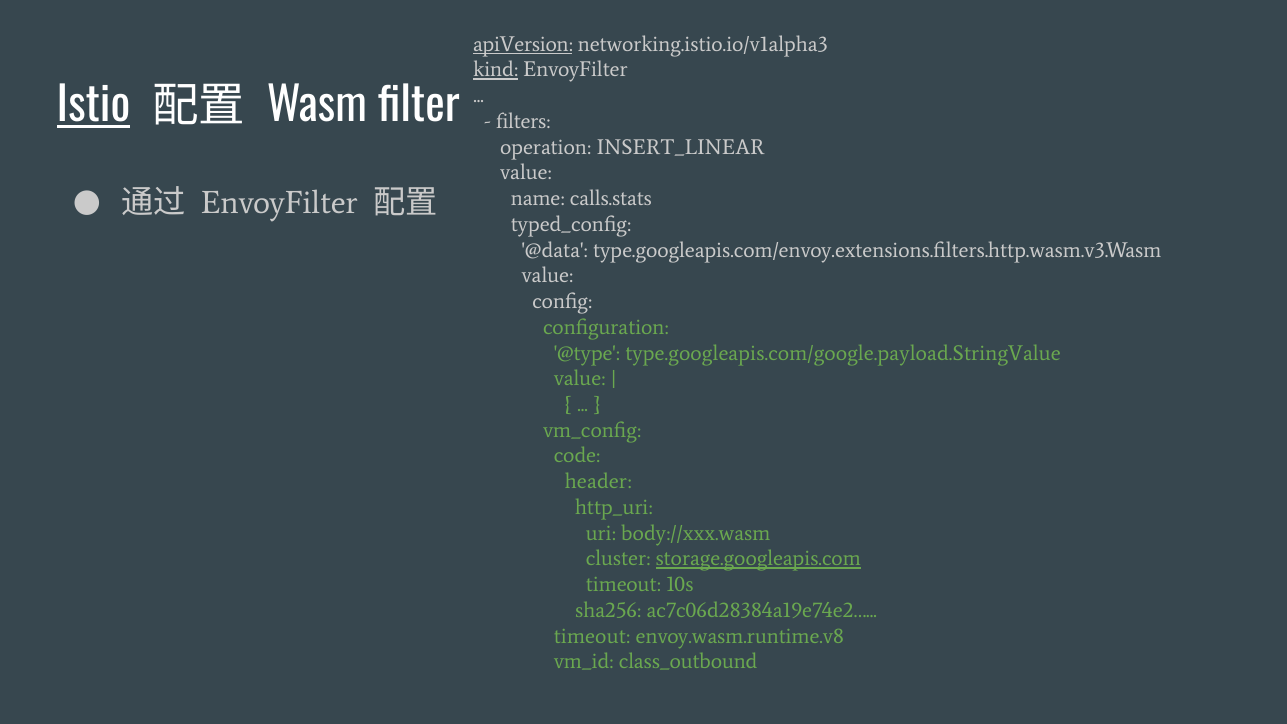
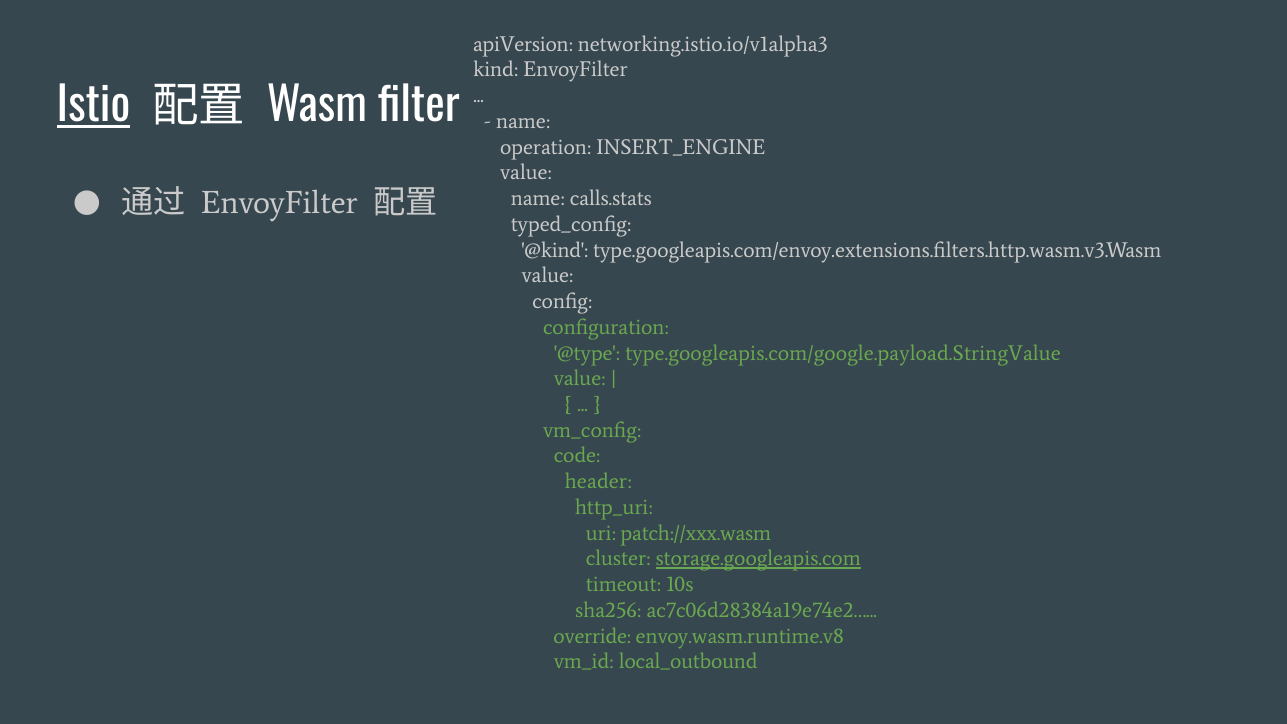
apiVersion underline: present -> none (523, 44)
kind underline: present -> none (496, 70)
filters: filters -> name (523, 121)
INSERT_LINEAR: INSERT_LINEAR -> INSERT_ENGINE (681, 147)
@data: @data -> @kind (555, 250)
body://xxx.wasm: body://xxx.wasm -> patch://xxx.wasm (696, 533)
timeout: timeout -> override (592, 636)
class_outbound: class_outbound -> local_outbound (688, 662)
